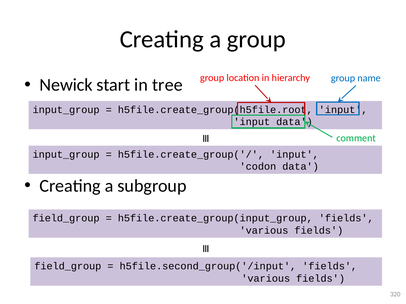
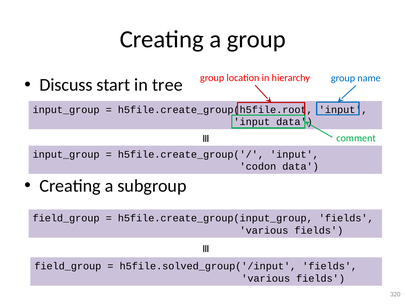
Newick: Newick -> Discuss (66, 85)
h5file.second_group('/input: h5file.second_group('/input -> h5file.solved_group('/input (208, 267)
